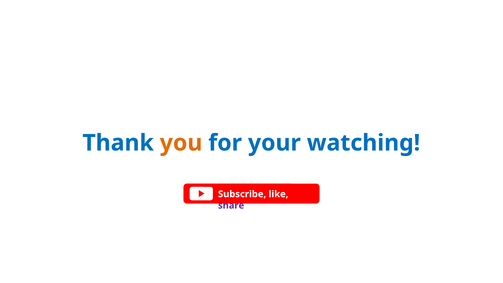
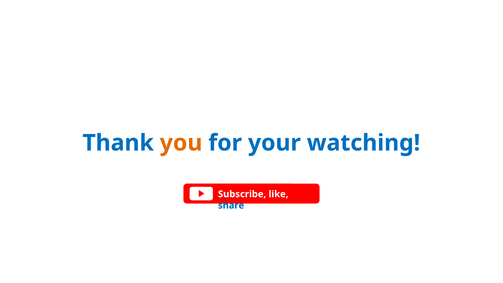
share colour: purple -> blue (231, 205)
